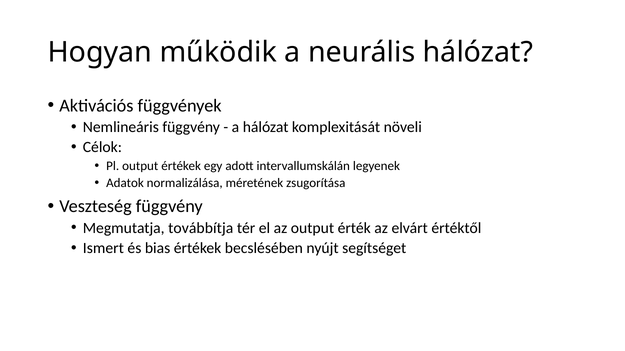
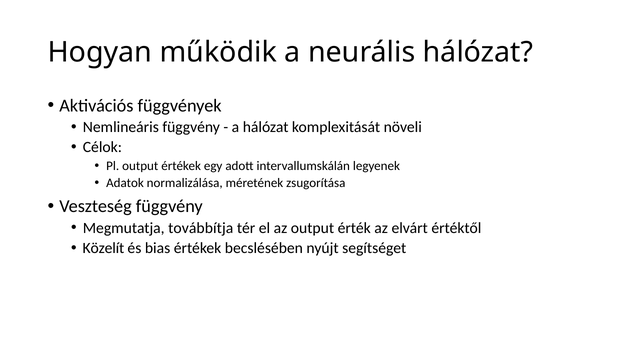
Ismert: Ismert -> Közelít (103, 248)
